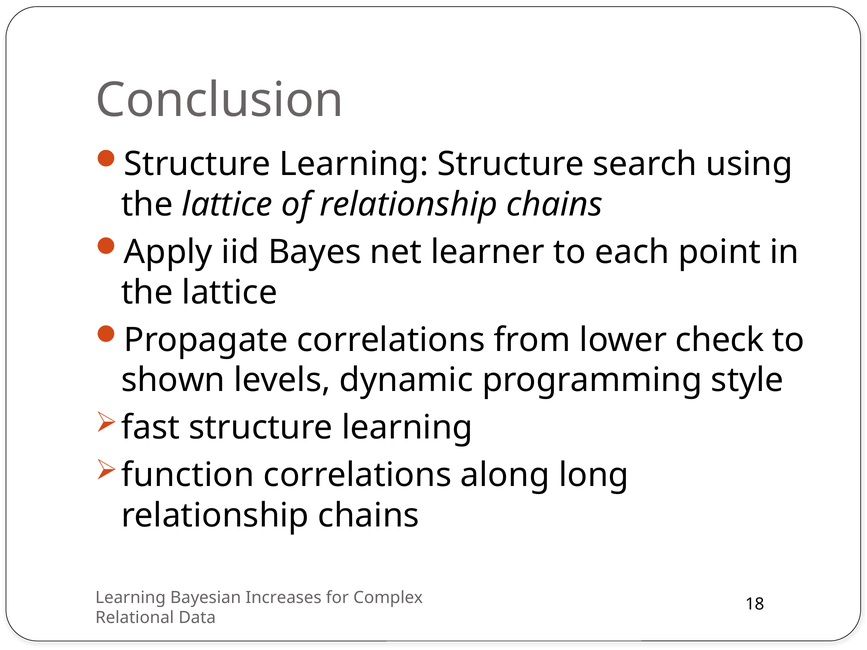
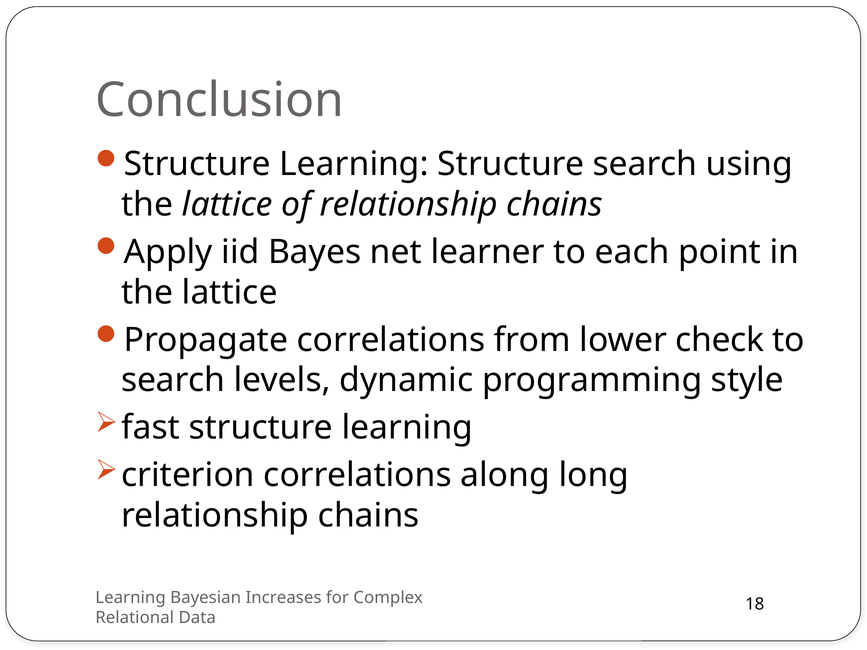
shown: shown -> search (173, 380)
function: function -> criterion (188, 475)
